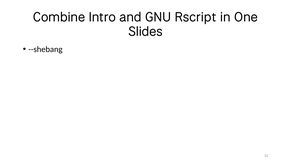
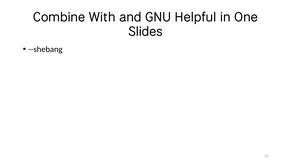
Intro: Intro -> With (102, 17)
Rscript: Rscript -> Helpful (195, 17)
